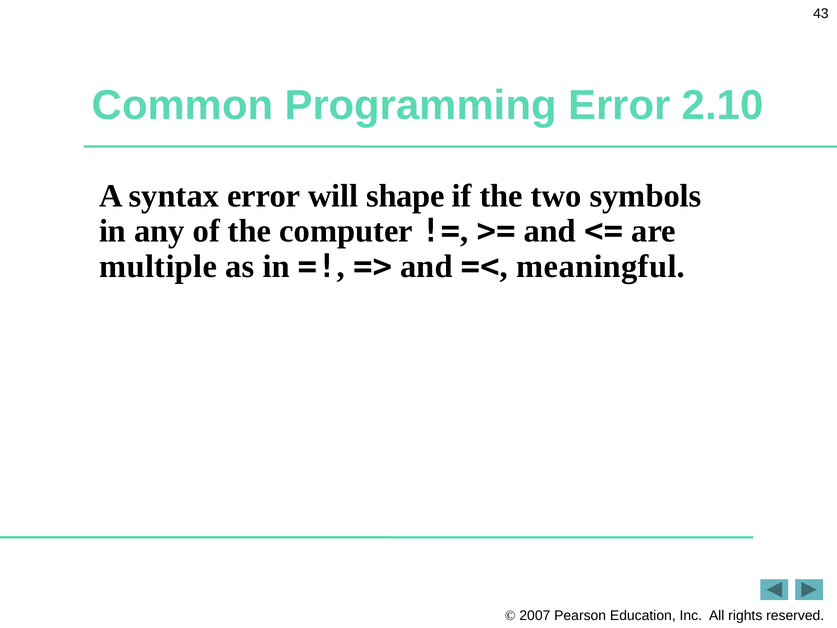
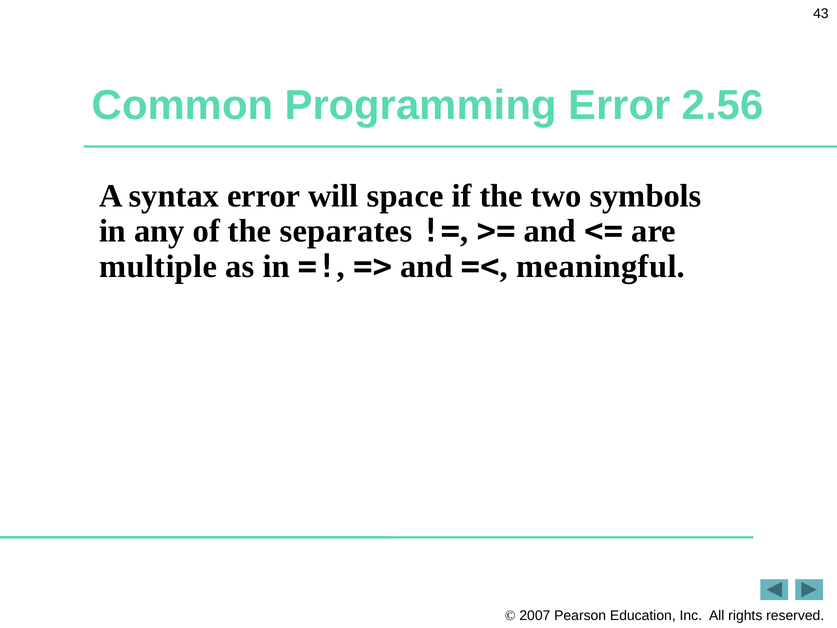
2.10: 2.10 -> 2.56 (723, 105)
shape: shape -> space (405, 196)
computer: computer -> separates (346, 231)
